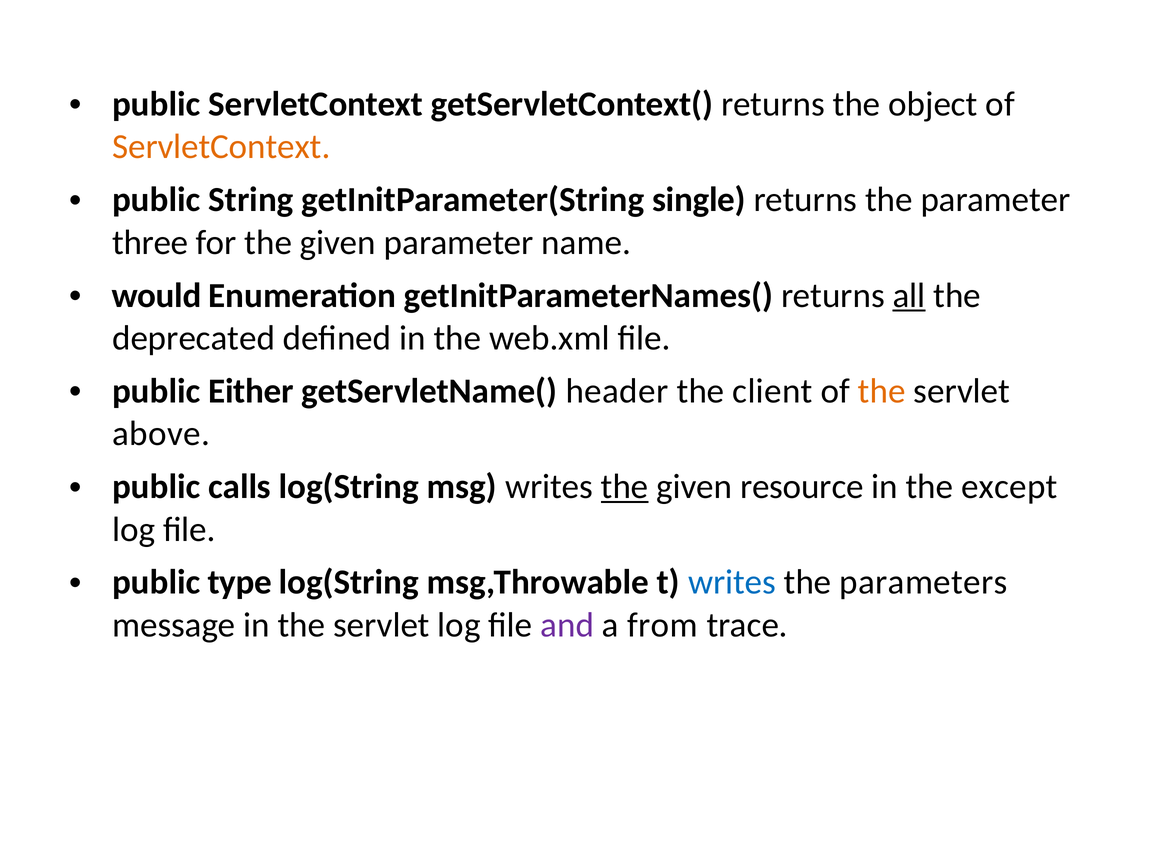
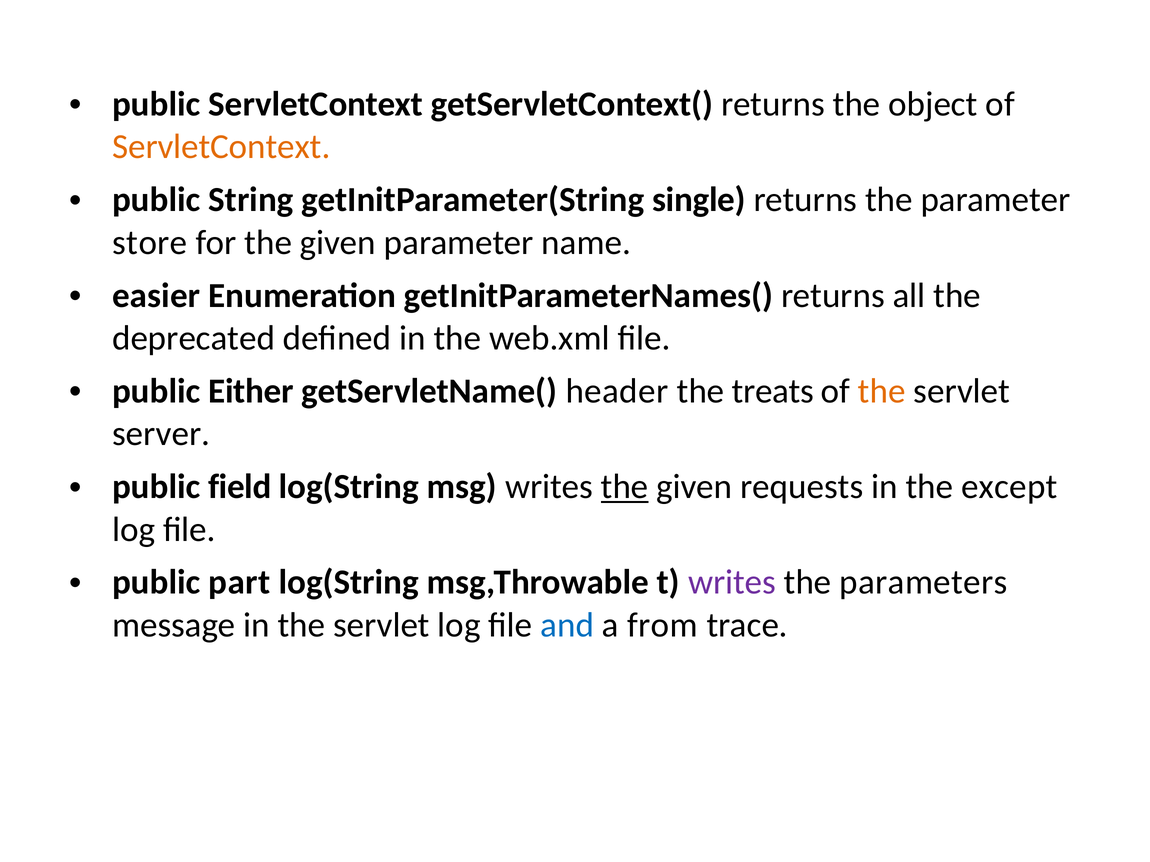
three: three -> store (150, 243)
would: would -> easier (156, 296)
all underline: present -> none (909, 296)
client: client -> treats (773, 391)
above: above -> server (161, 434)
calls: calls -> field (240, 487)
resource: resource -> requests (802, 487)
type: type -> part (239, 583)
writes colour: blue -> purple (732, 583)
and colour: purple -> blue (567, 625)
